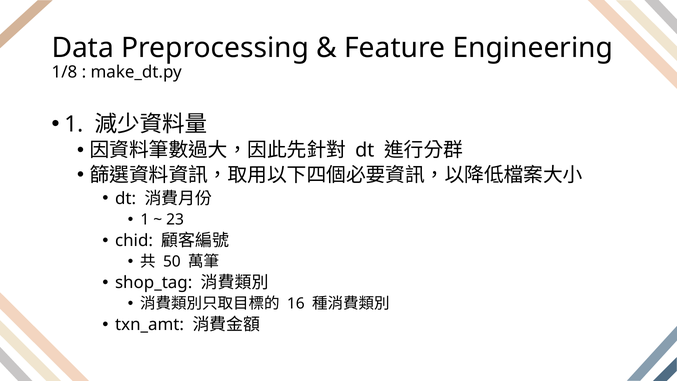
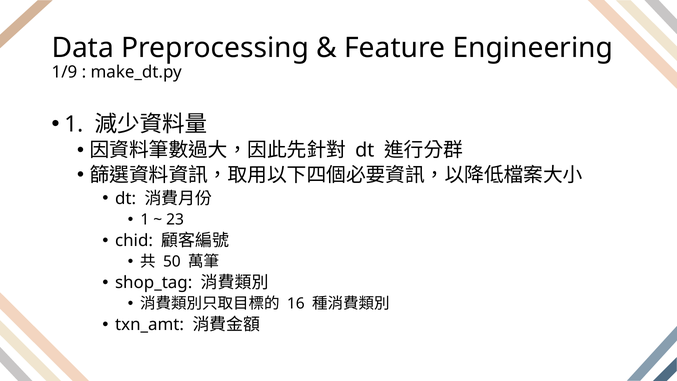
1/8: 1/8 -> 1/9 (64, 72)
